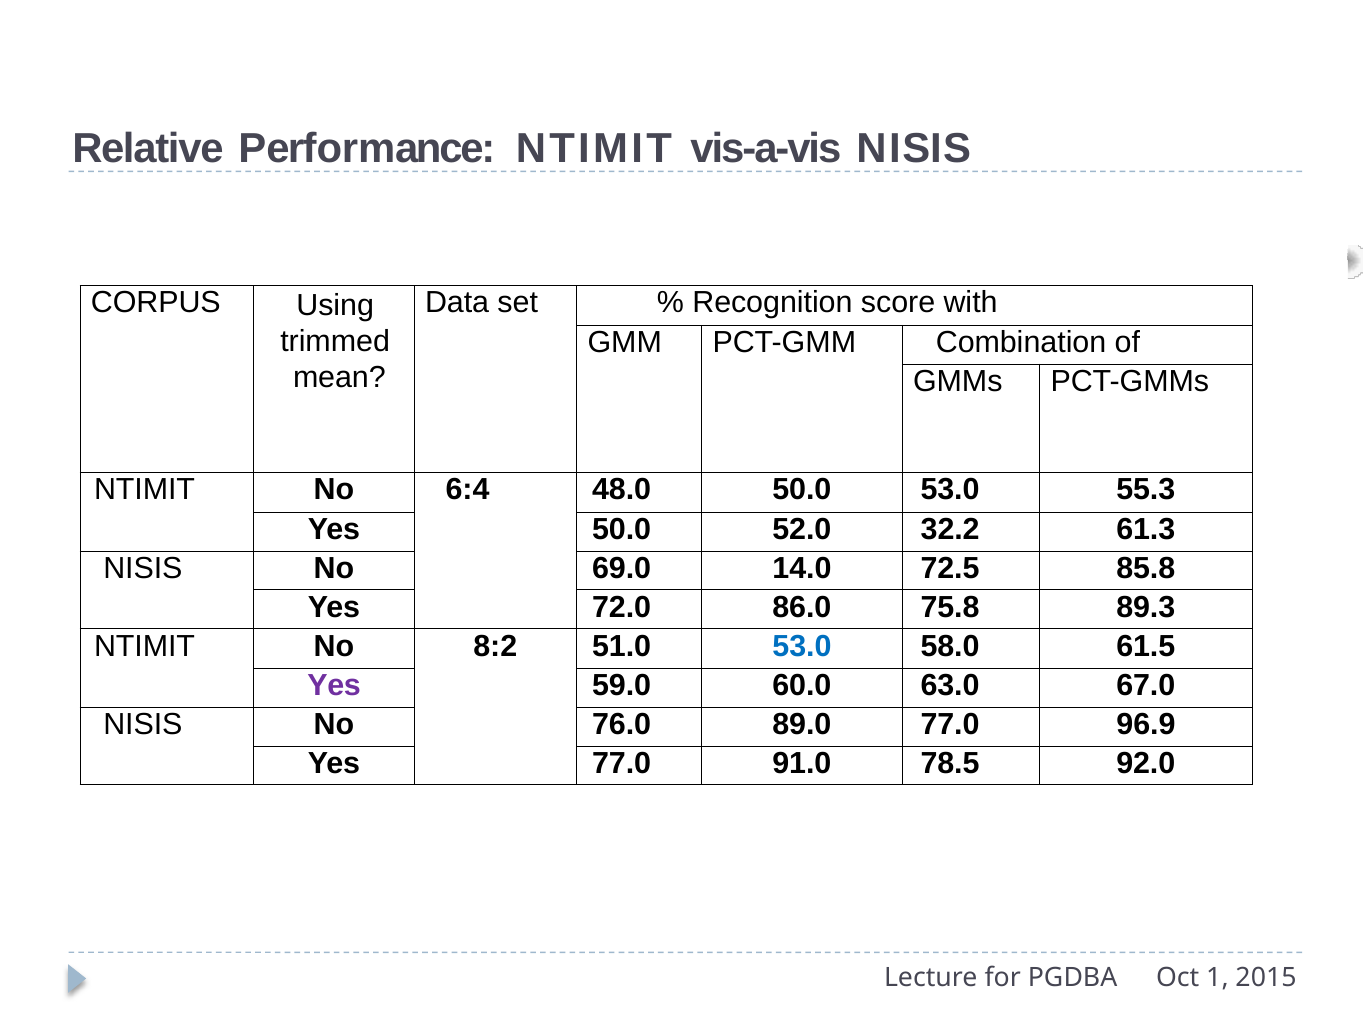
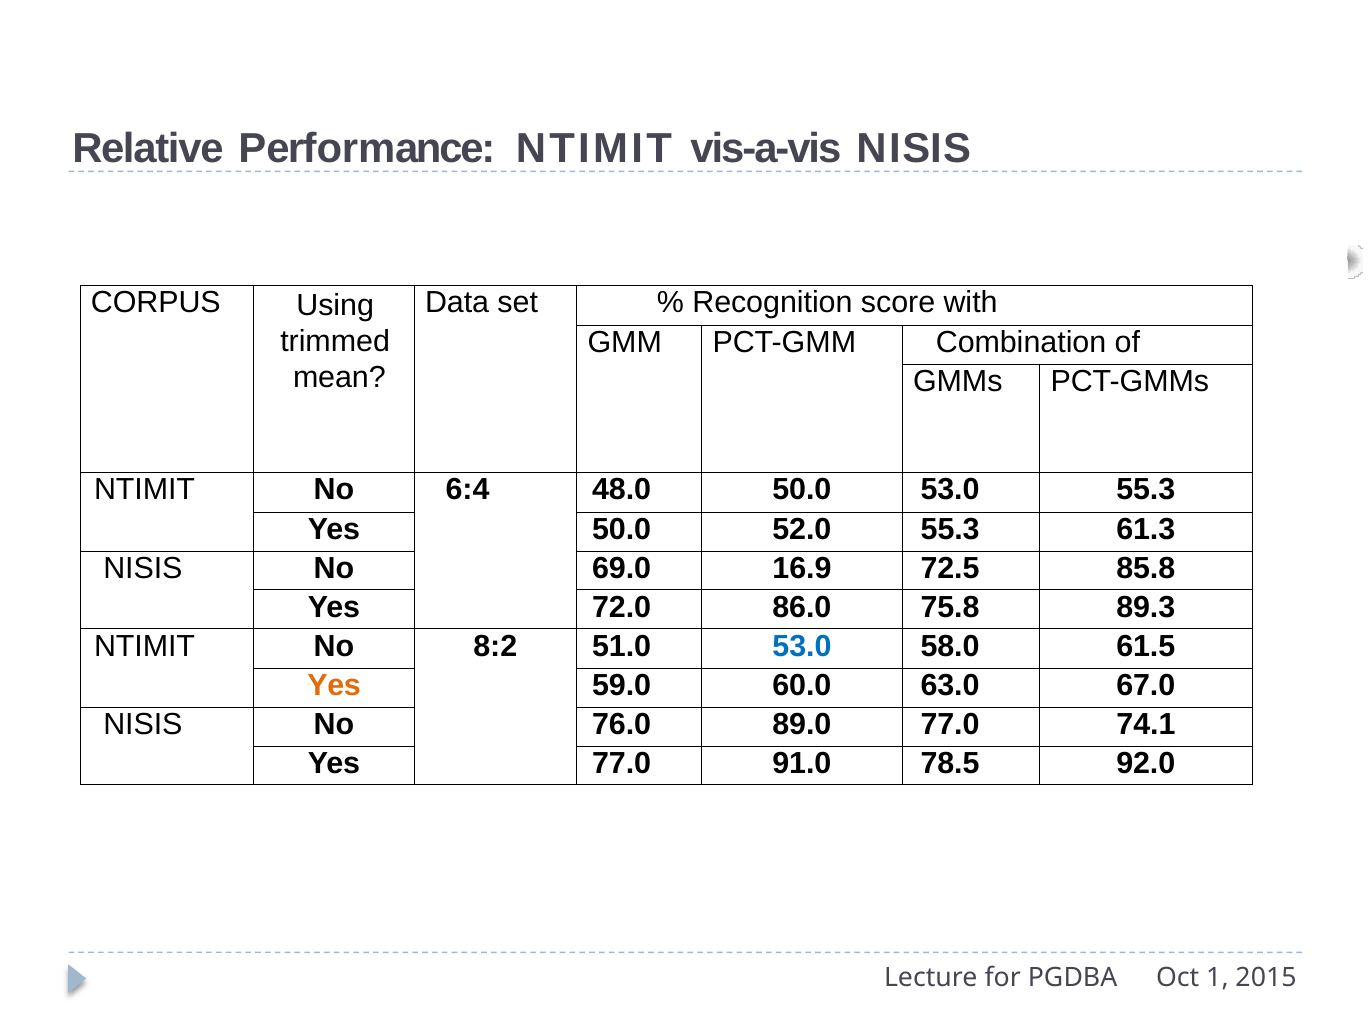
52.0 32.2: 32.2 -> 55.3 (950, 530)
14.0: 14.0 -> 16.9 (802, 568)
Yes colour: purple -> orange (334, 686)
96.9: 96.9 -> 74.1 (1146, 725)
